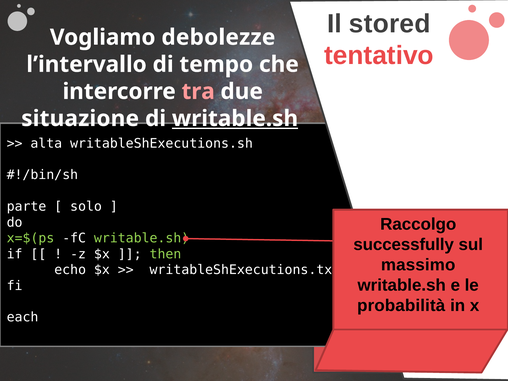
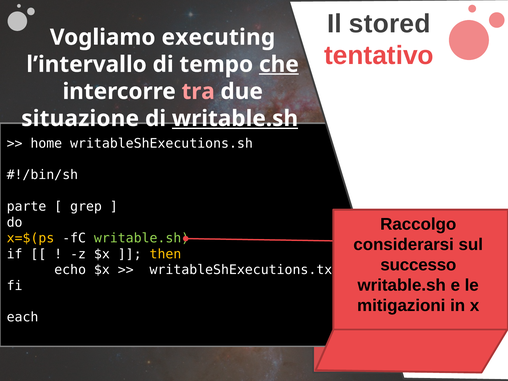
debolezze: debolezze -> executing (218, 37)
che underline: none -> present (279, 64)
alta: alta -> home (46, 143)
solo: solo -> grep (86, 207)
x=$(ps colour: light green -> yellow (30, 238)
successfully: successfully -> considerarsi (404, 245)
then colour: light green -> yellow (165, 254)
massimo: massimo -> successo (418, 265)
probabilità: probabilità -> mitigazioni (401, 306)
